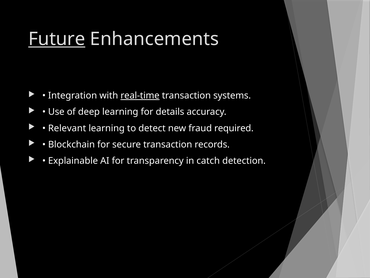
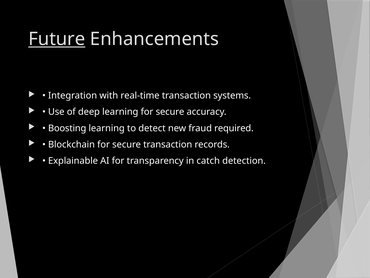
real-time underline: present -> none (140, 95)
learning for details: details -> secure (170, 112)
Relevant: Relevant -> Boosting (67, 128)
